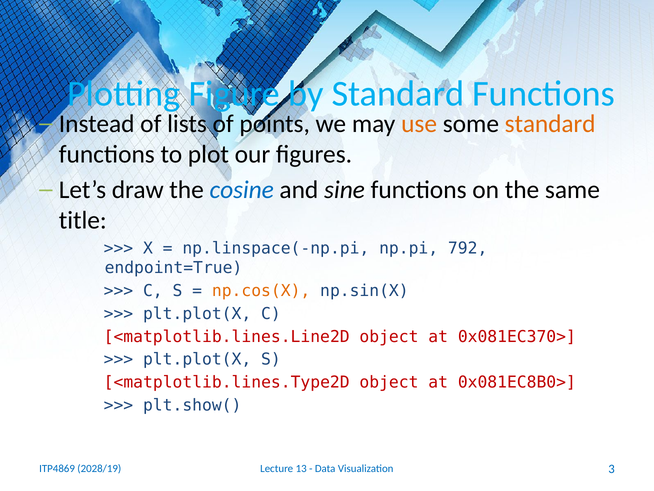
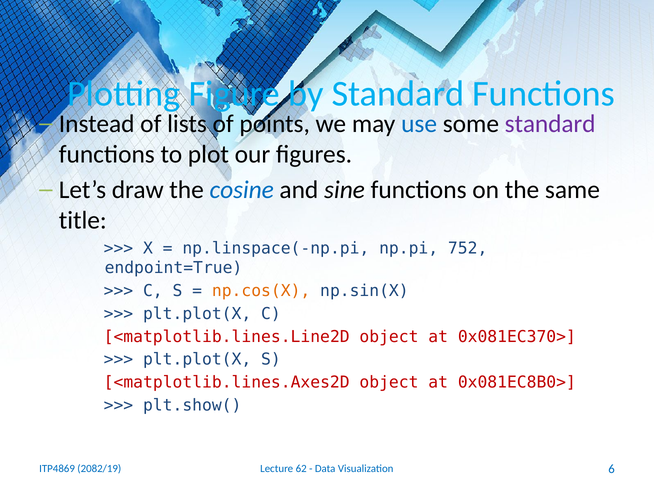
use colour: orange -> blue (419, 124)
standard colour: orange -> purple (550, 124)
792: 792 -> 752 (468, 248)
<matplotlib.lines.Type2D: <matplotlib.lines.Type2D -> <matplotlib.lines.Axes2D (227, 382)
13: 13 -> 62 (301, 468)
3: 3 -> 6 (612, 468)
2028/19: 2028/19 -> 2082/19 (99, 468)
